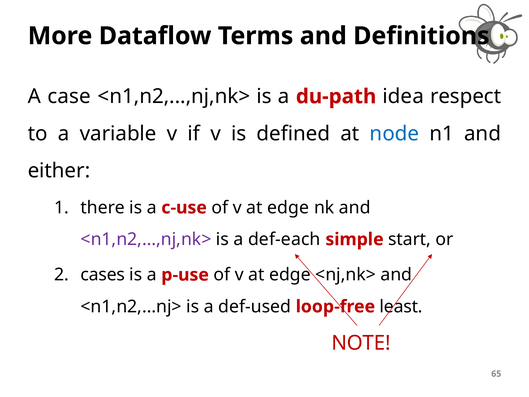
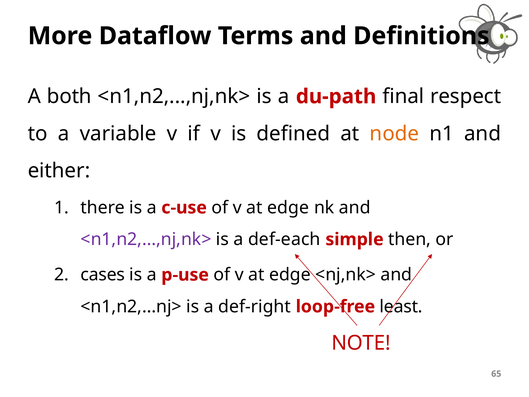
case: case -> both (69, 96)
idea: idea -> final (403, 96)
node colour: blue -> orange (394, 133)
start: start -> then (410, 239)
def-used: def-used -> def-right (255, 306)
